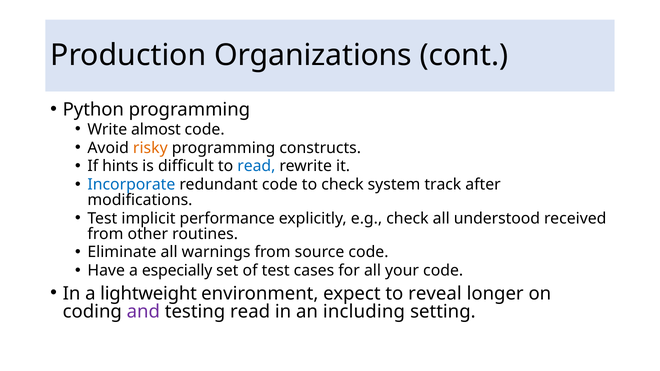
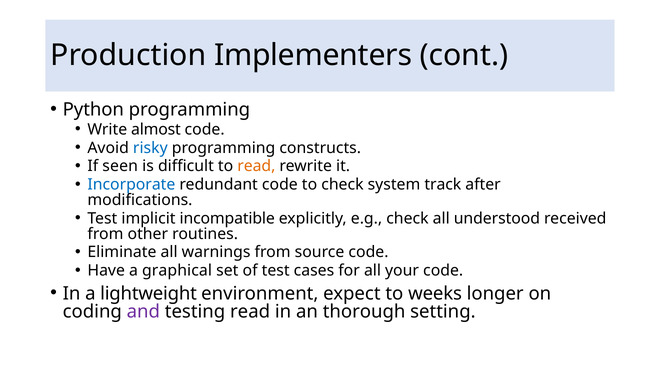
Organizations: Organizations -> Implementers (313, 55)
risky colour: orange -> blue (150, 148)
hints: hints -> seen (120, 166)
read colour: blue -> orange (256, 166)
performance: performance -> incompatible (227, 219)
especially: especially -> graphical (177, 271)
reveal: reveal -> weeks (435, 294)
including: including -> thorough (364, 312)
